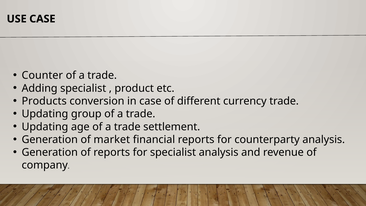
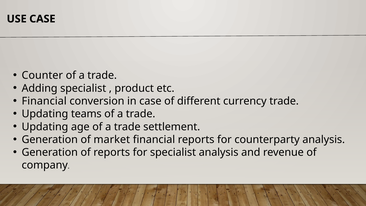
Products: Products -> Financial (44, 101)
group: group -> teams (86, 114)
